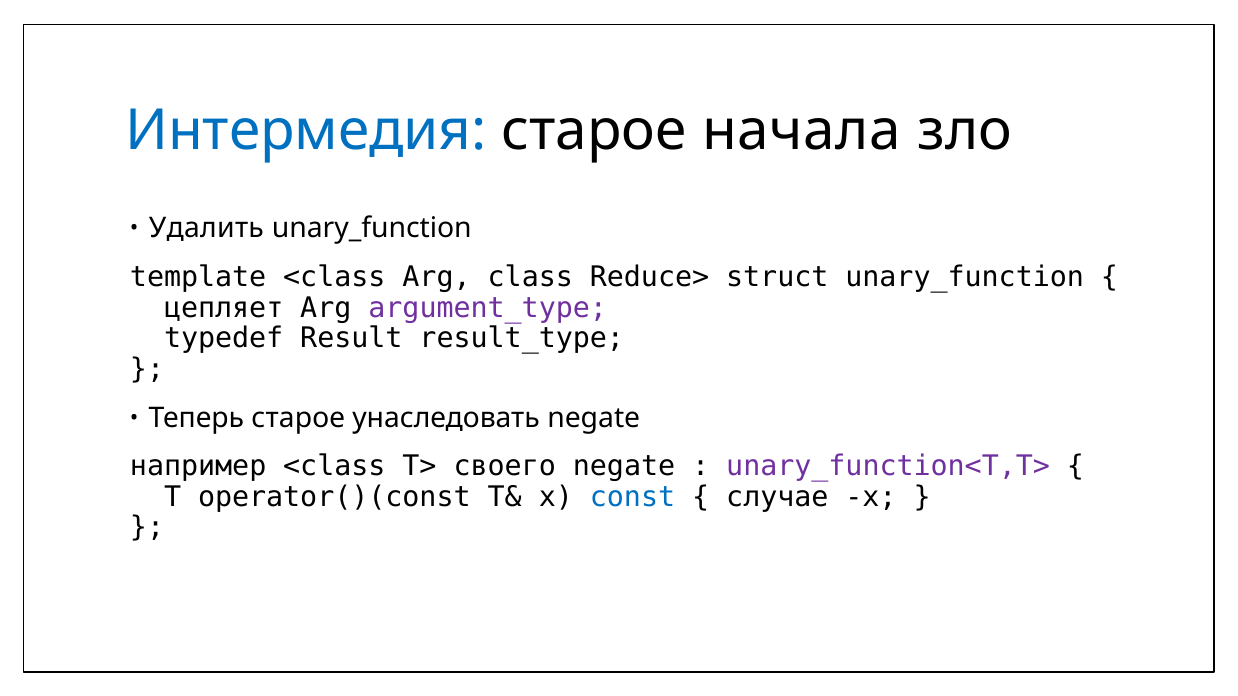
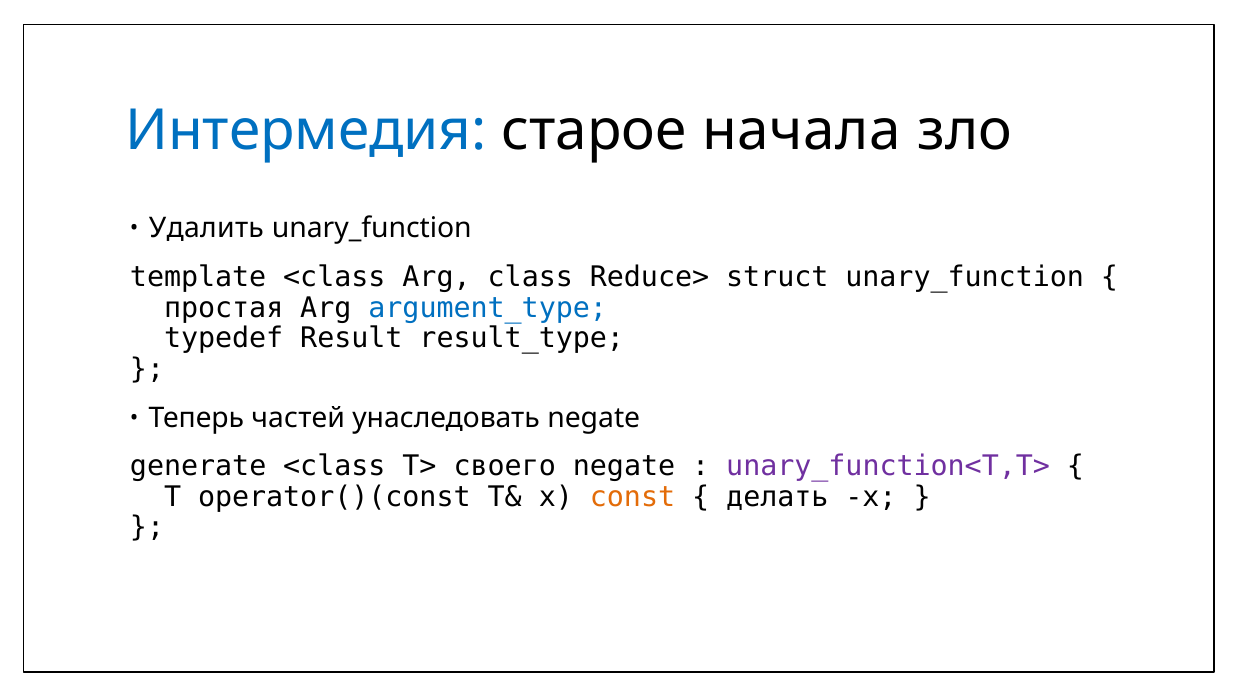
цепляет: цепляет -> простая (224, 308)
argument_type colour: purple -> blue (488, 308)
Теперь старое: старое -> частей (298, 418)
например: например -> generate (198, 467)
const colour: blue -> orange (632, 497)
случае: случае -> делать (777, 497)
